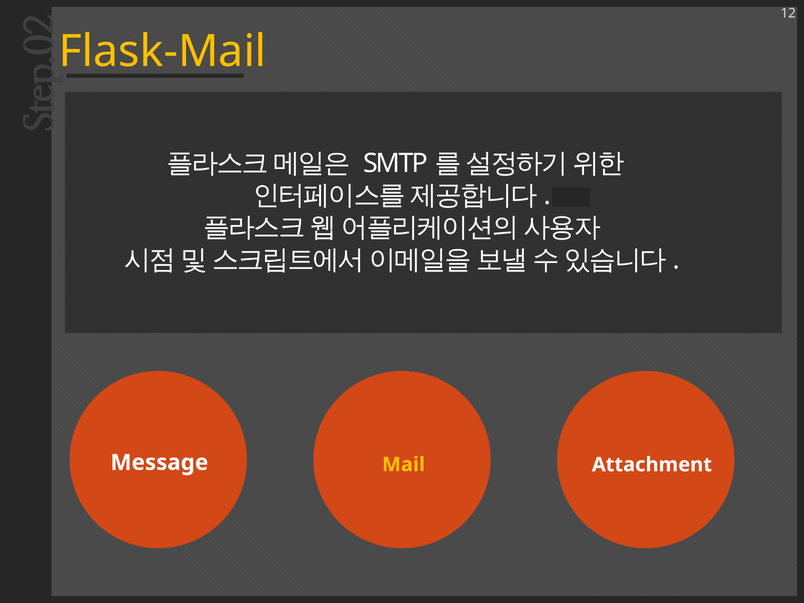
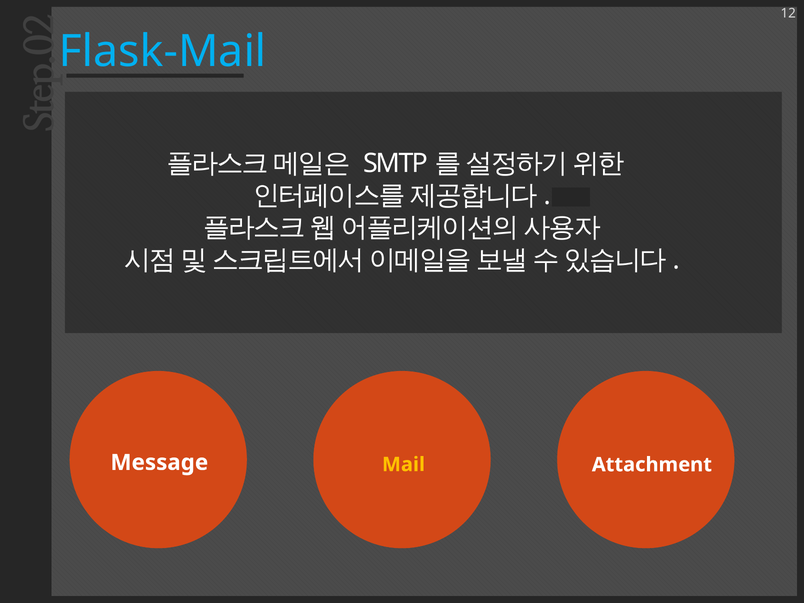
Flask-Mail colour: yellow -> light blue (163, 52)
